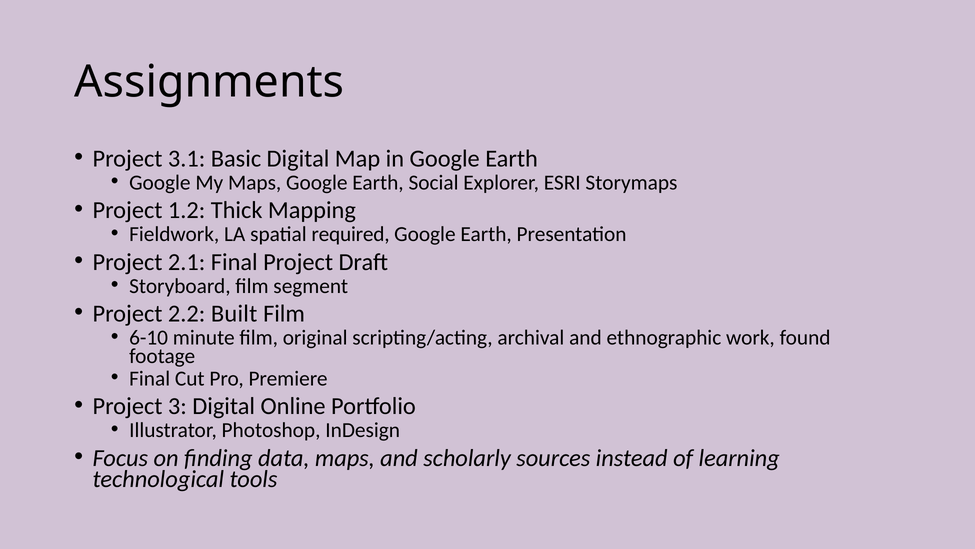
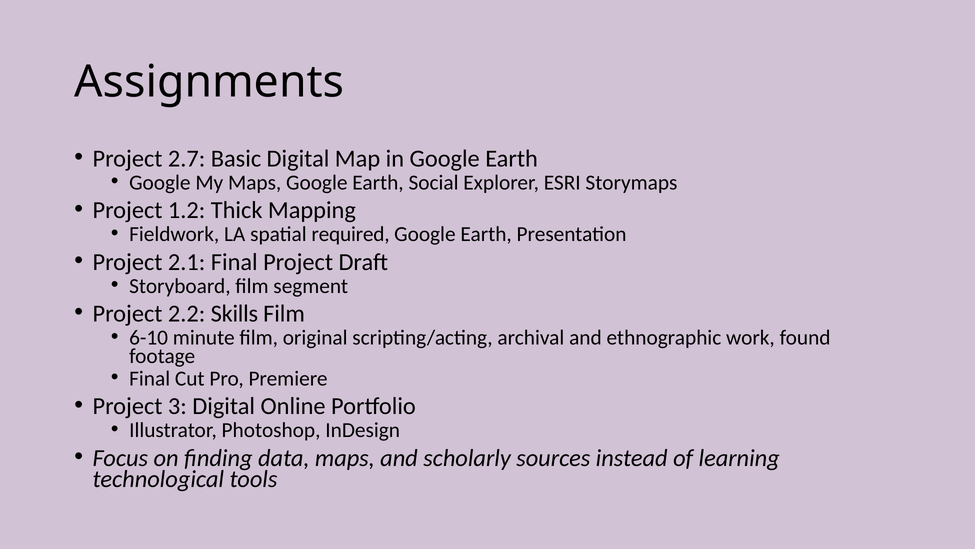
3.1: 3.1 -> 2.7 (187, 158)
Built: Built -> Skills (234, 313)
